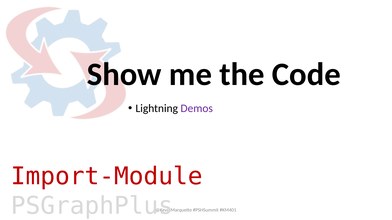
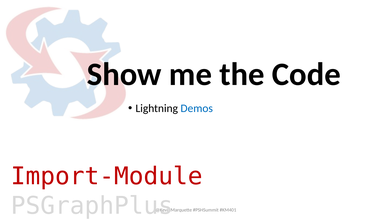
Demos colour: purple -> blue (197, 109)
